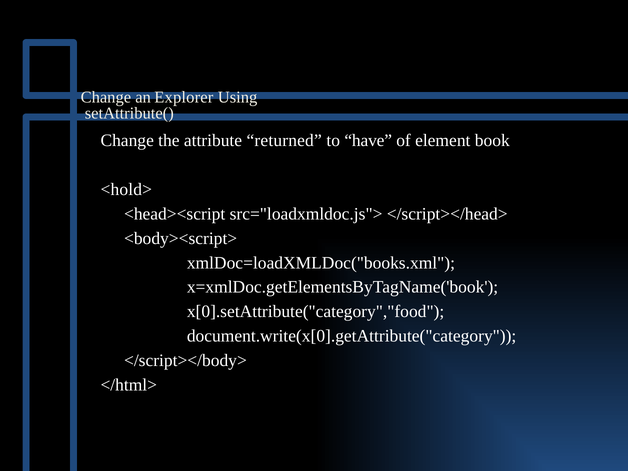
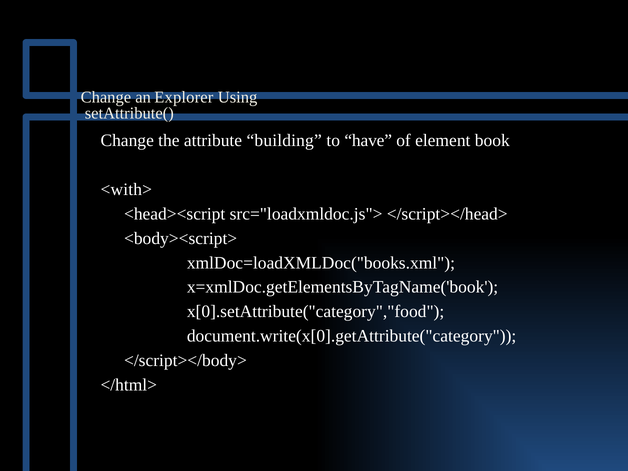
returned: returned -> building (284, 140)
<hold>: <hold> -> <with> (126, 189)
